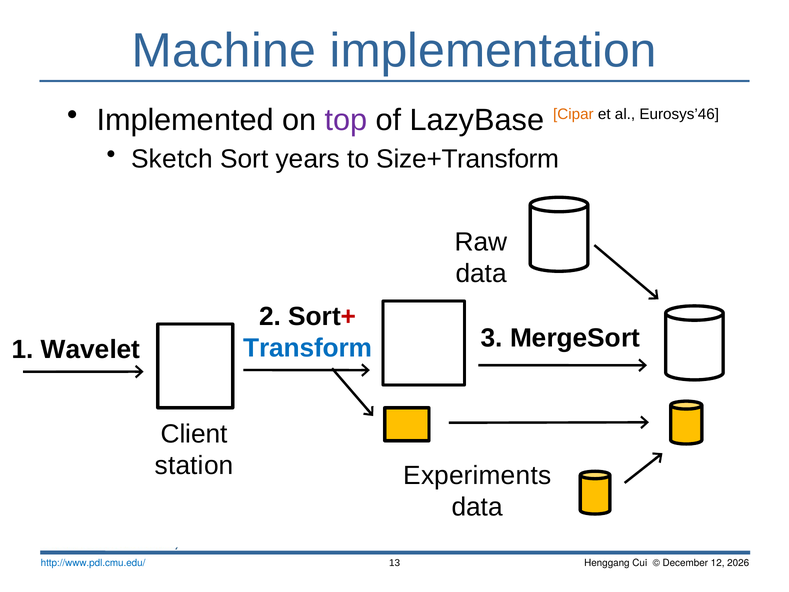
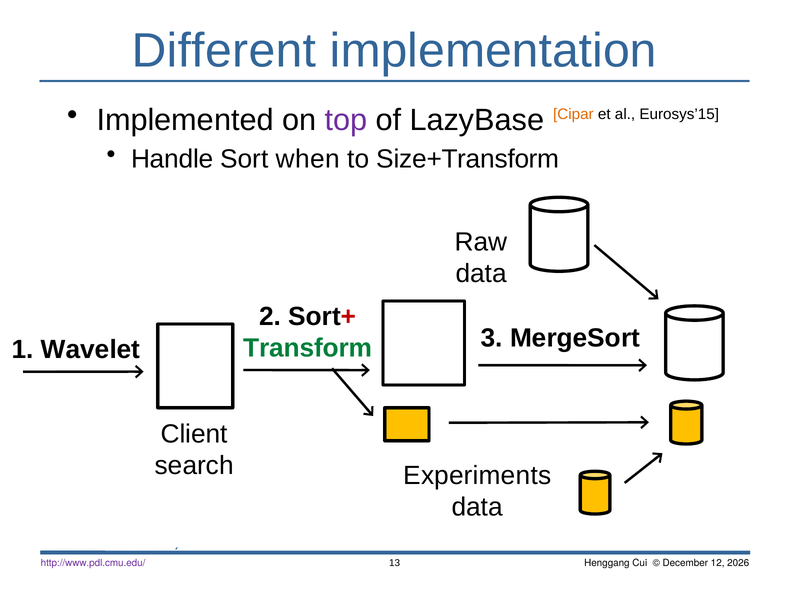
Machine: Machine -> Different (224, 51)
Eurosys’46: Eurosys’46 -> Eurosys’15 (679, 114)
Sketch: Sketch -> Handle (172, 159)
years: years -> when (308, 159)
Transform colour: blue -> green (308, 348)
station: station -> search (194, 465)
http://www.pdl.cmu.edu/ colour: blue -> purple (93, 563)
